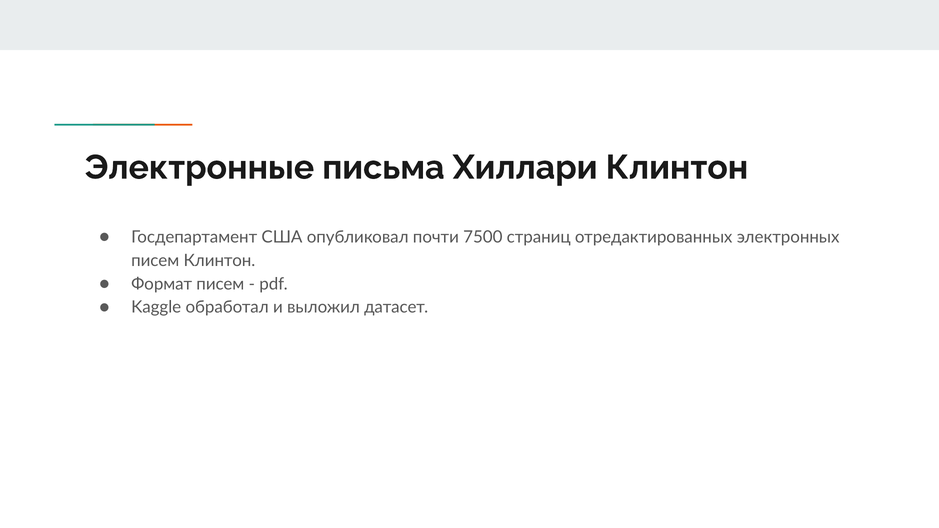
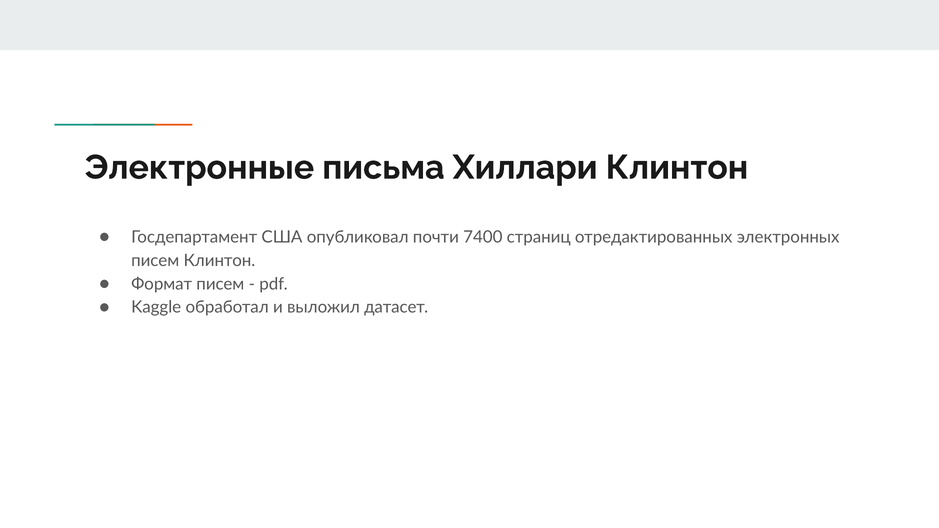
7500: 7500 -> 7400 (483, 237)
